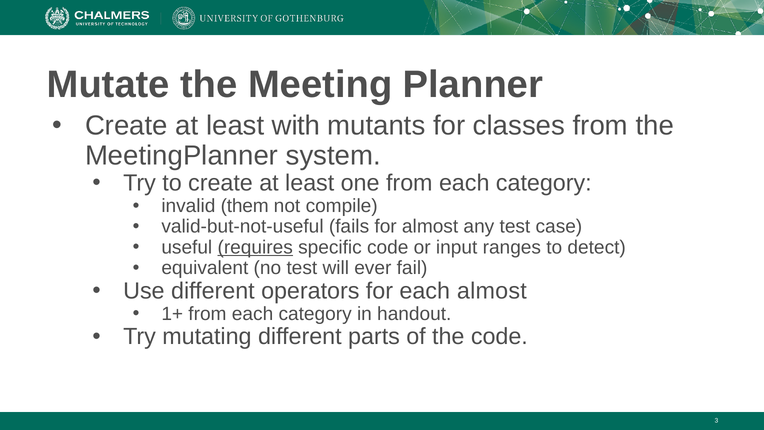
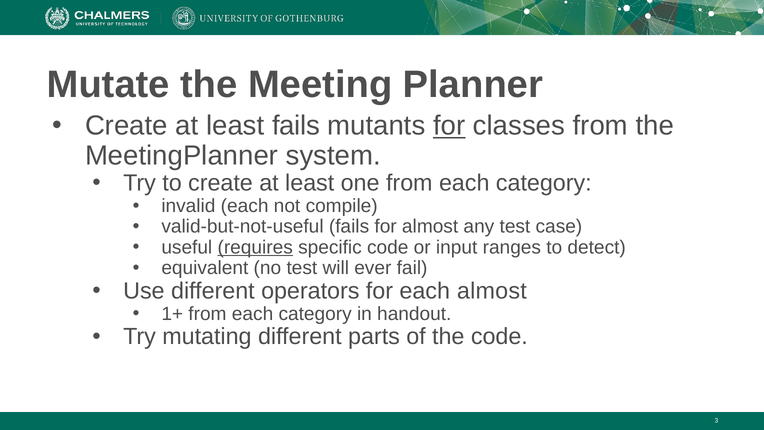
least with: with -> fails (296, 126)
for underline: none -> present (449, 126)
invalid them: them -> each (245, 206)
